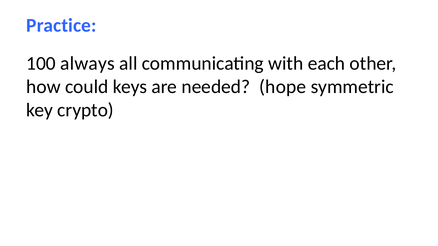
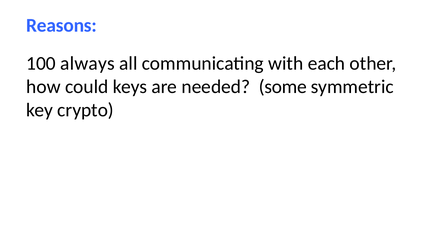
Practice: Practice -> Reasons (62, 25)
hope: hope -> some (283, 87)
